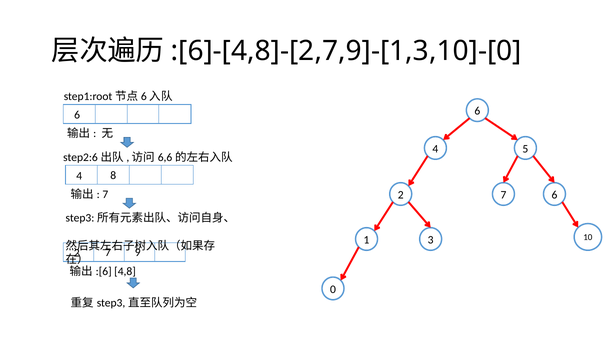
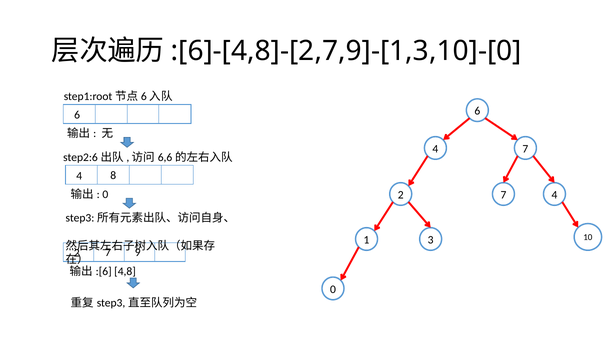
4 5: 5 -> 7 (525, 149)
7: 7 -> 0 (105, 195)
7 6: 6 -> 4 (554, 195)
